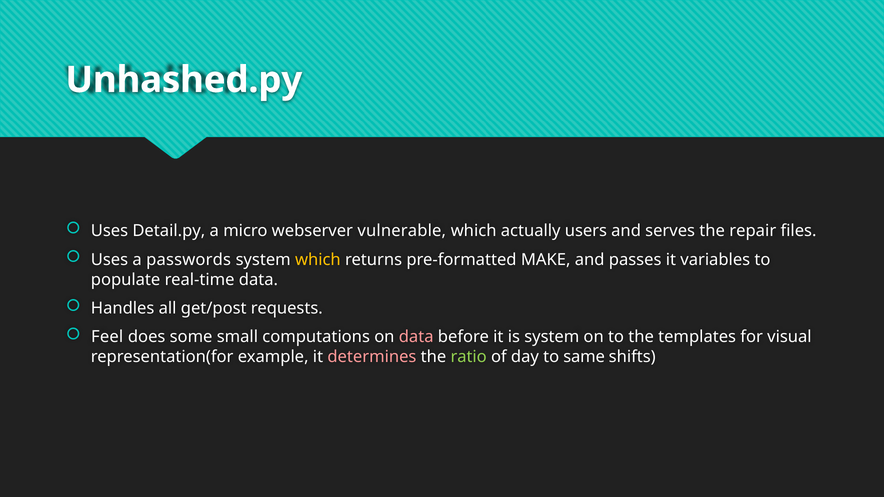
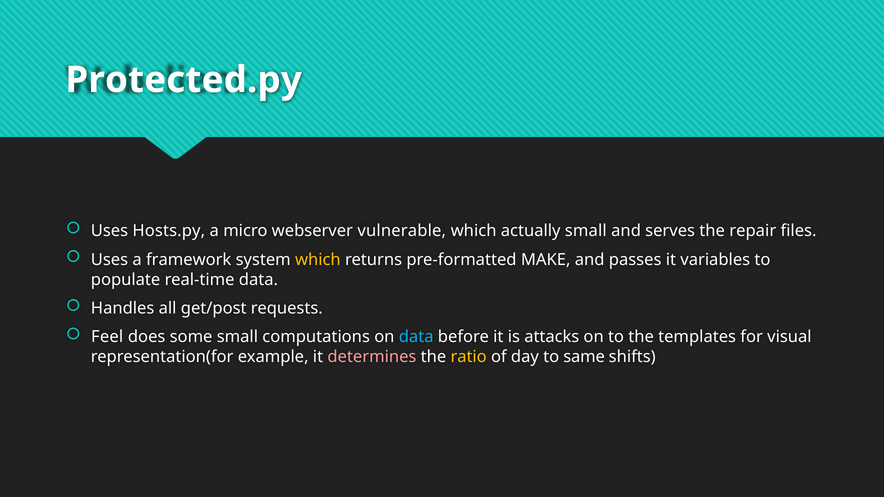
Unhashed.py: Unhashed.py -> Protected.py (184, 80)
Detail.py: Detail.py -> Hosts.py (169, 231)
actually users: users -> small (586, 231)
passwords: passwords -> framework (189, 260)
data colour: pink -> light blue (416, 337)
is system: system -> attacks (552, 337)
ratio colour: light green -> yellow (469, 357)
